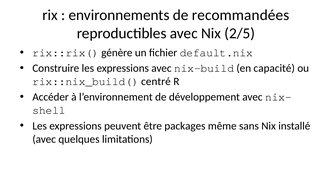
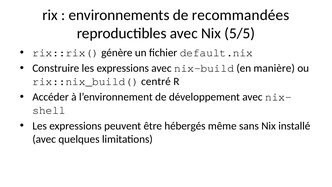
2/5: 2/5 -> 5/5 (240, 33)
capacité: capacité -> manière (274, 68)
packages: packages -> hébergés (185, 126)
